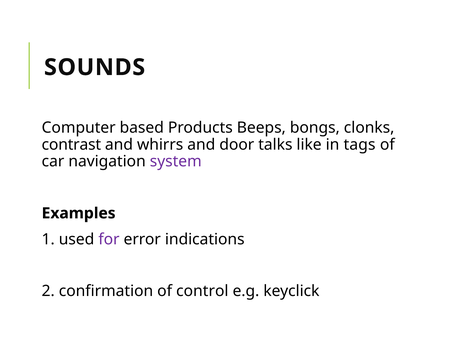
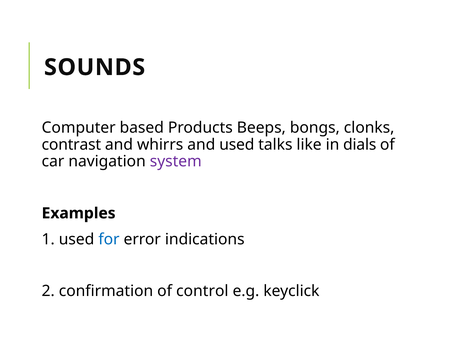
and door: door -> used (237, 145)
tags: tags -> dials (360, 145)
for colour: purple -> blue (109, 239)
